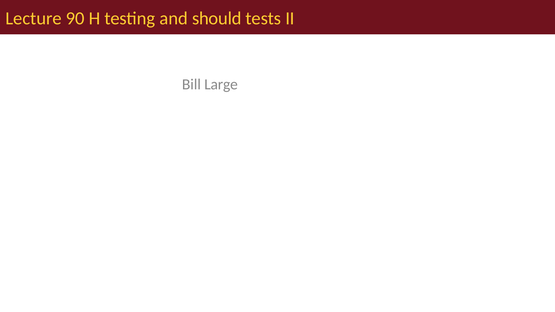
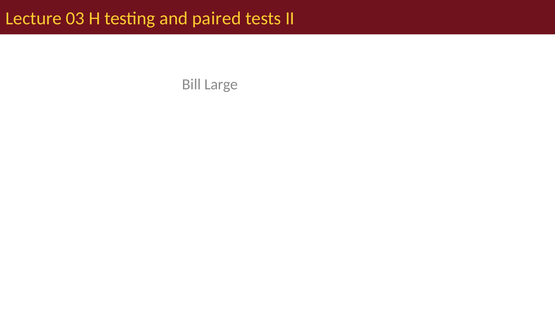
90: 90 -> 03 (75, 18)
should: should -> paired (217, 18)
